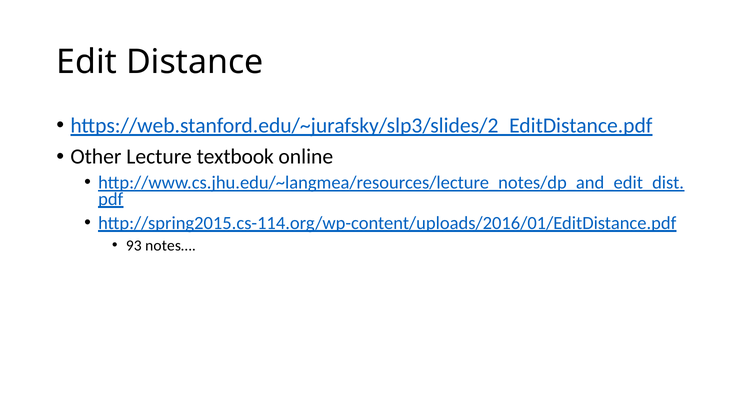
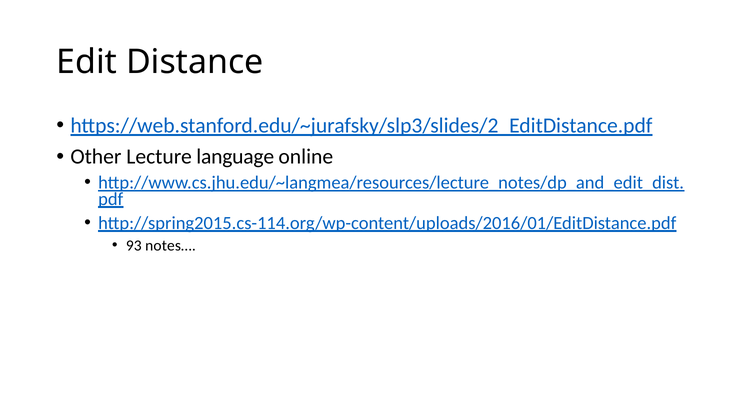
textbook: textbook -> language (235, 157)
